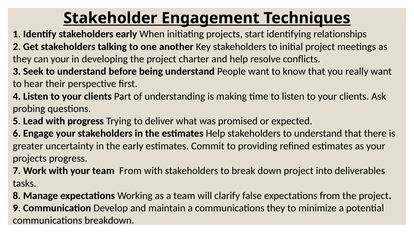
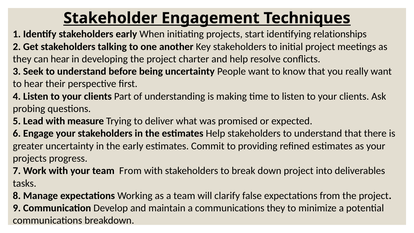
can your: your -> hear (60, 59)
being understand: understand -> uncertainty (190, 71)
with progress: progress -> measure (86, 121)
